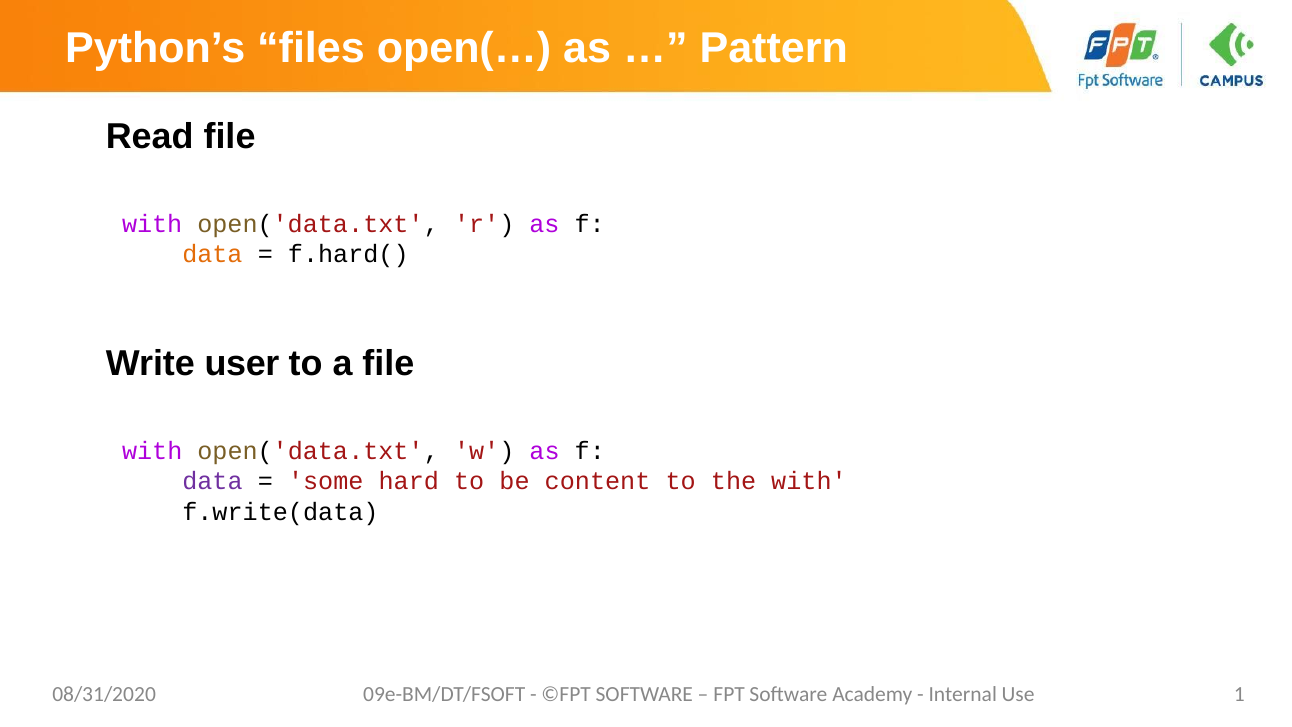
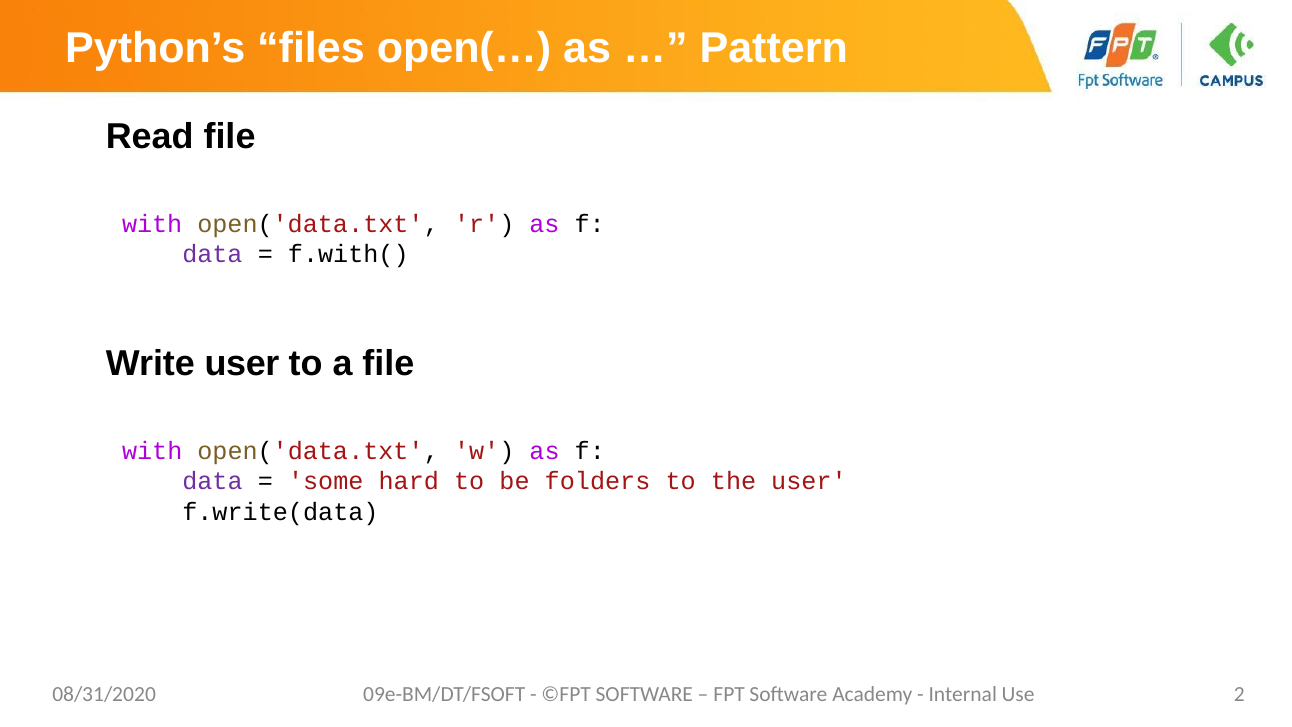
data colour: orange -> purple (212, 254)
f.hard(: f.hard( -> f.with( (348, 254)
content: content -> folders (598, 482)
the with: with -> user (809, 482)
1: 1 -> 2 (1239, 694)
